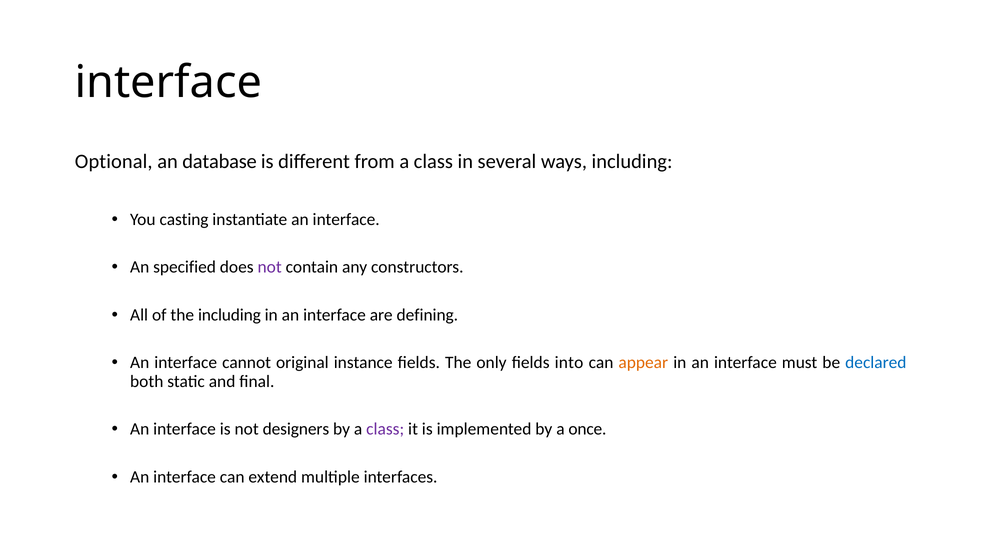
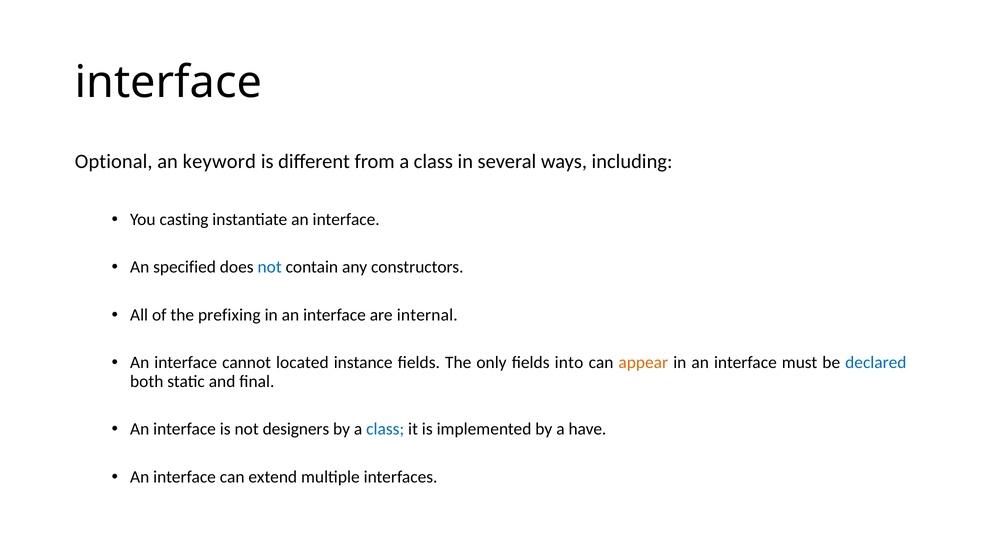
database: database -> keyword (219, 162)
not colour: purple -> blue (270, 267)
the including: including -> prefixing (229, 315)
defining: defining -> internal (427, 315)
original: original -> located (302, 363)
class colour: purple -> blue (385, 429)
once: once -> have (587, 429)
